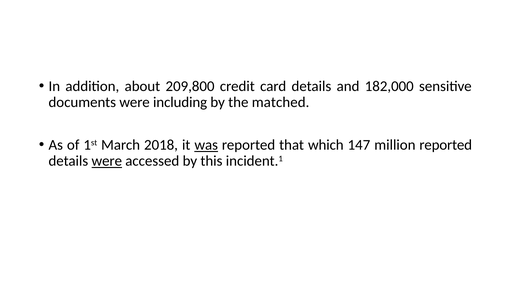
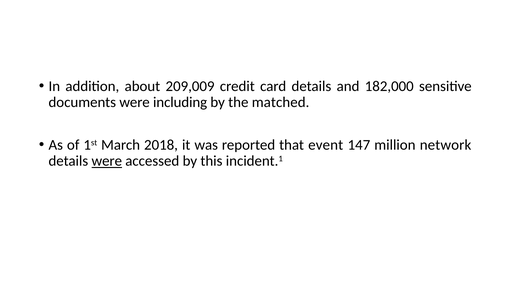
209,800: 209,800 -> 209,009 (190, 86)
was underline: present -> none (206, 145)
which: which -> event (326, 145)
million reported: reported -> network (446, 145)
